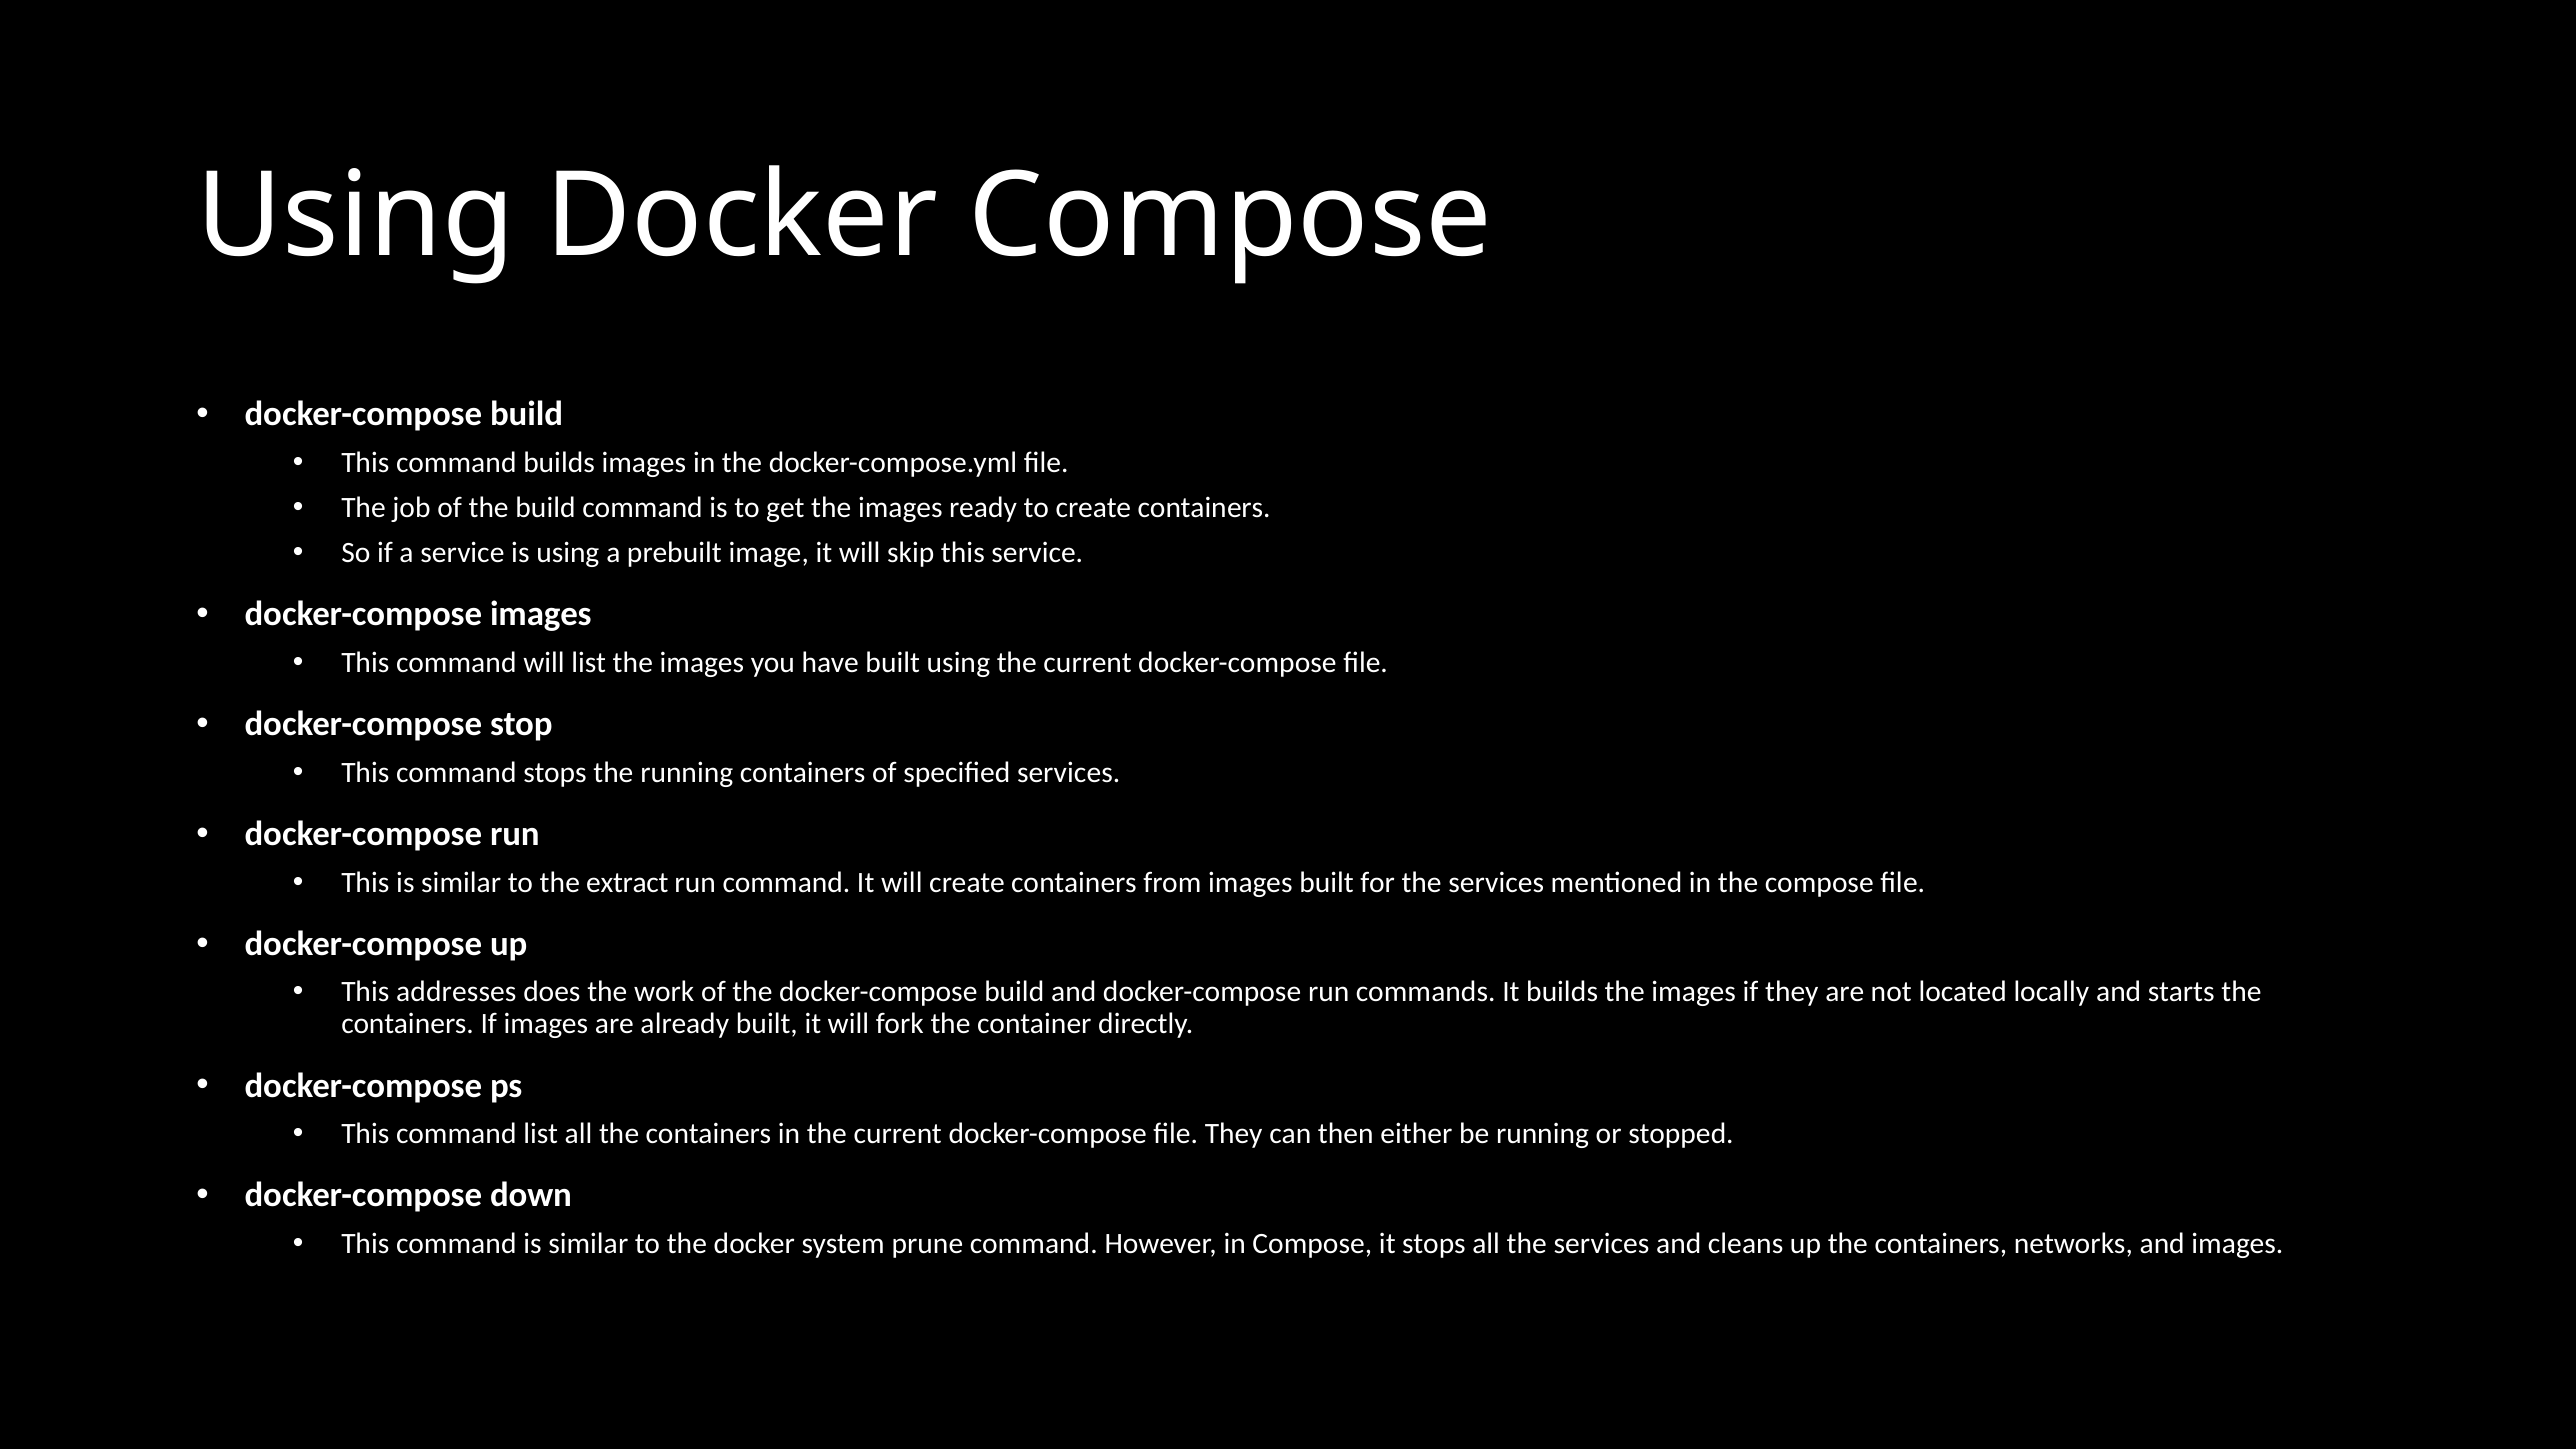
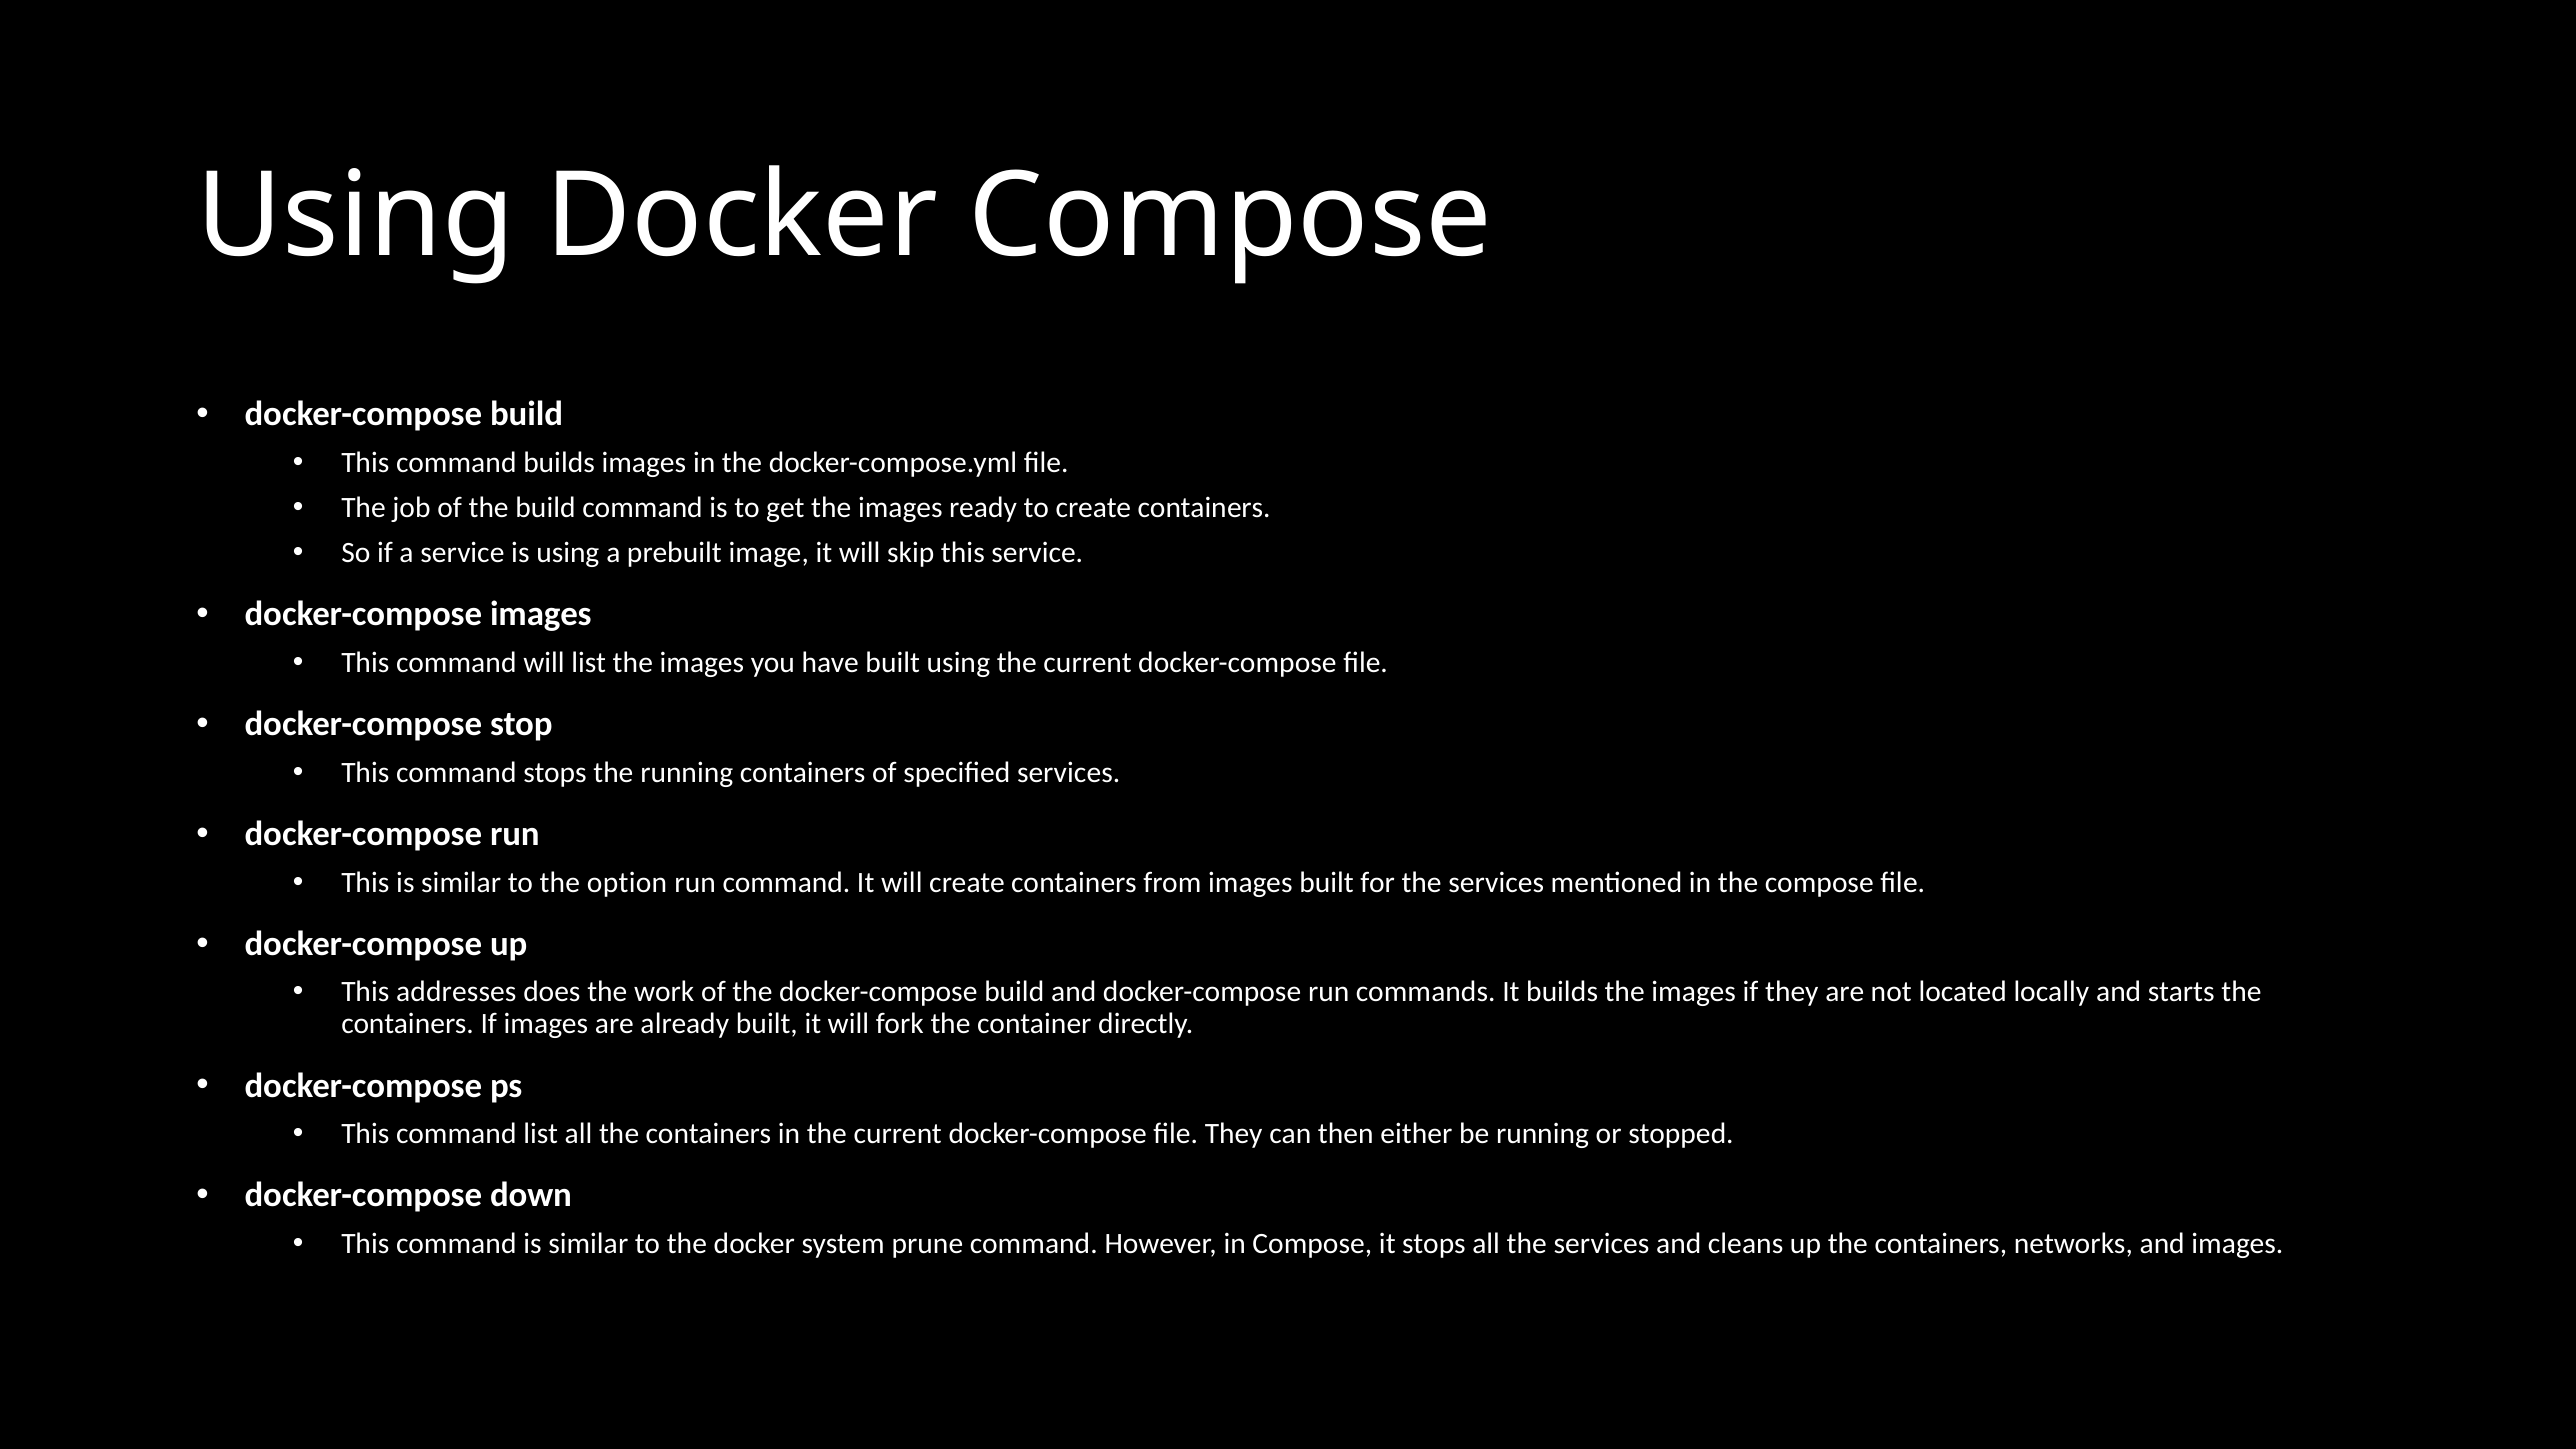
extract: extract -> option (627, 882)
